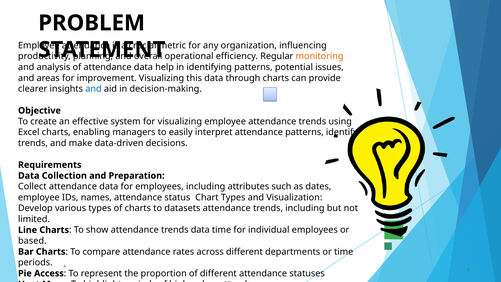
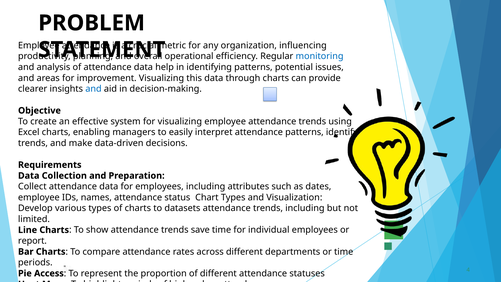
monitoring colour: orange -> blue (320, 56)
trends data: data -> save (200, 230)
based: based -> report (32, 241)
